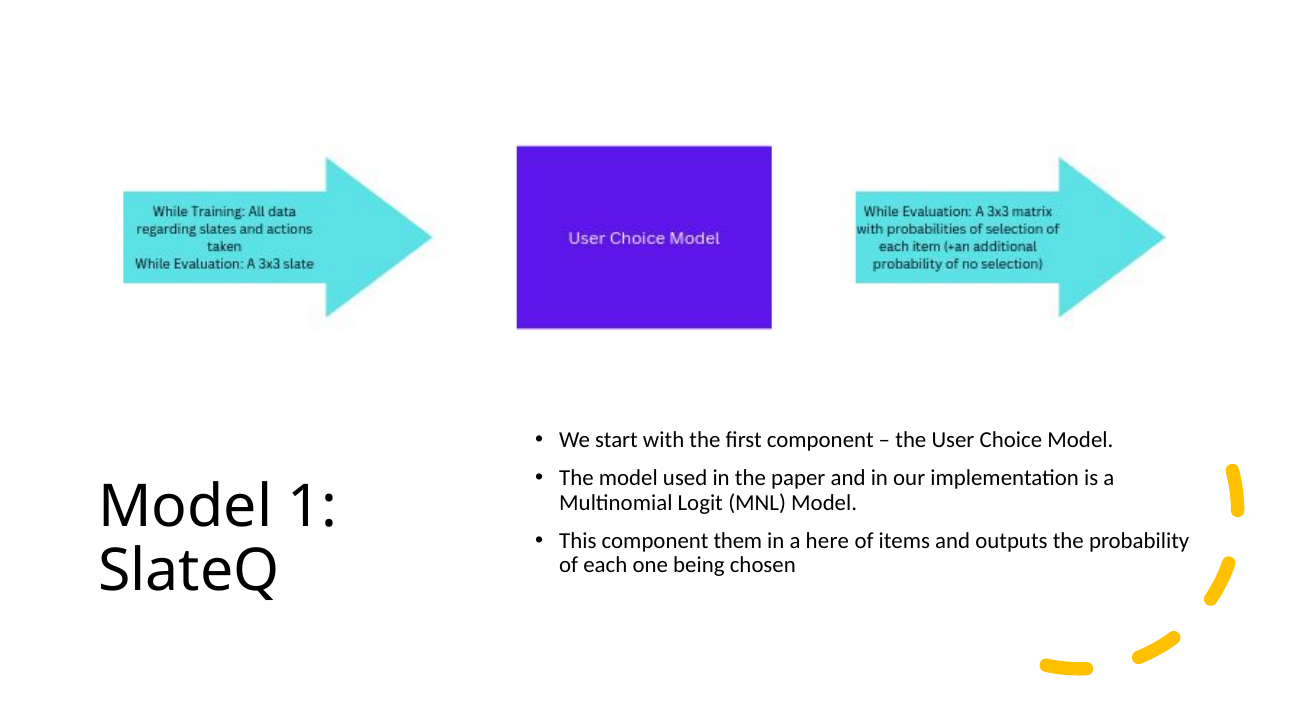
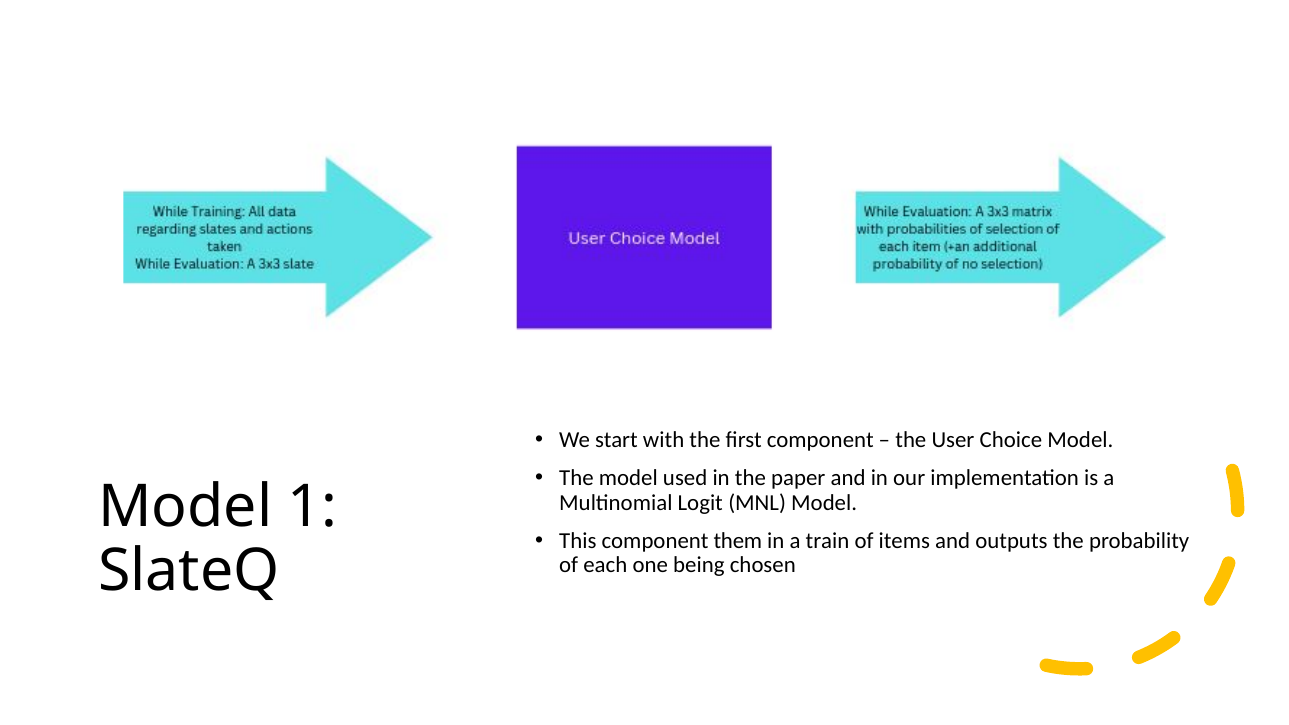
here: here -> train (827, 541)
